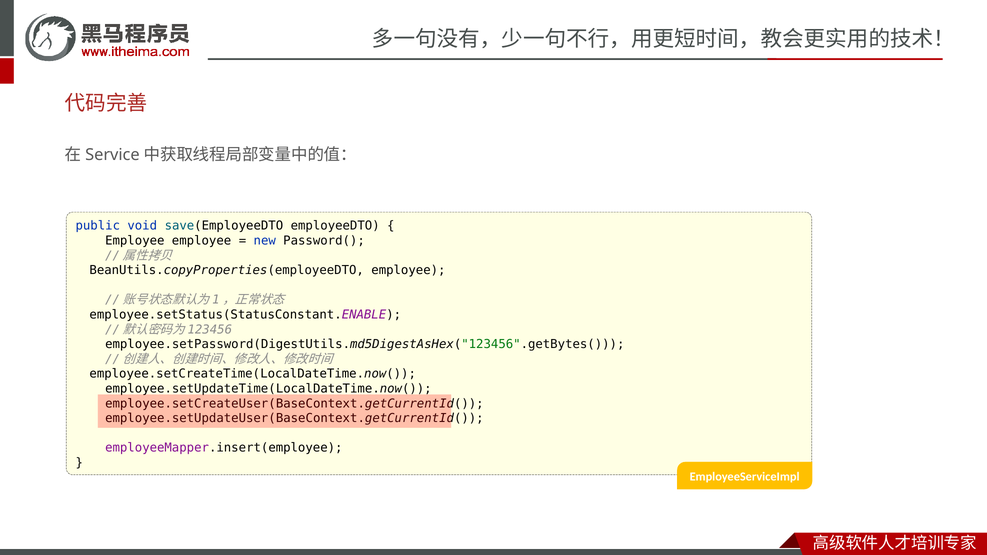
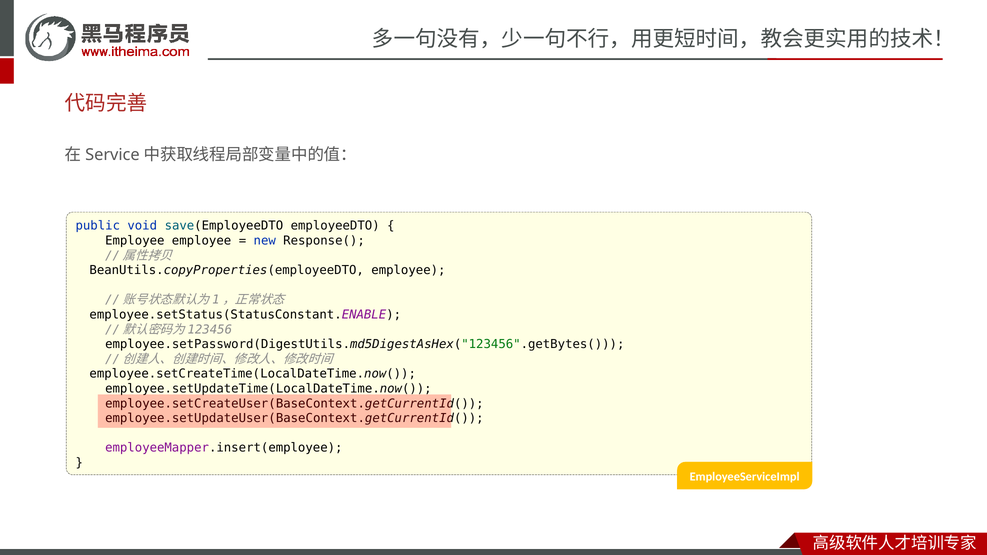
Password(: Password( -> Response( (324, 241)
